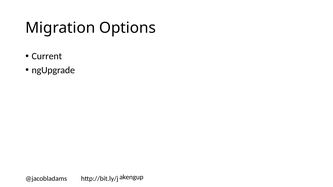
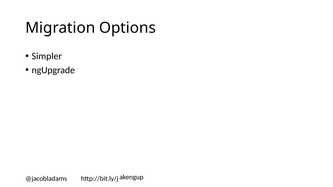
Current: Current -> Simpler (47, 56)
